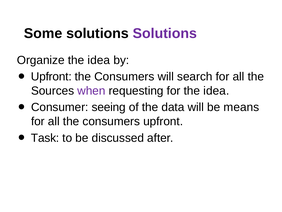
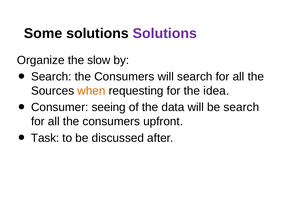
Organize the idea: idea -> slow (99, 60)
Upfront: Upfront -> Search (51, 76)
when colour: purple -> orange (91, 91)
be means: means -> search (241, 107)
